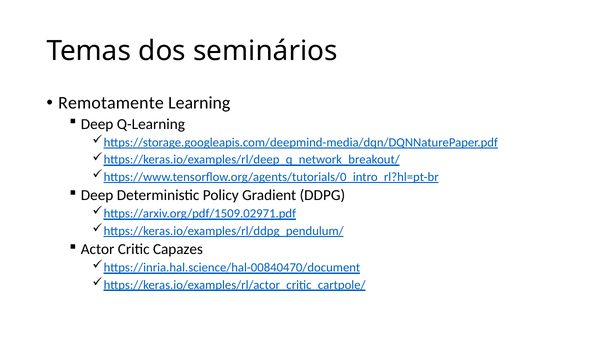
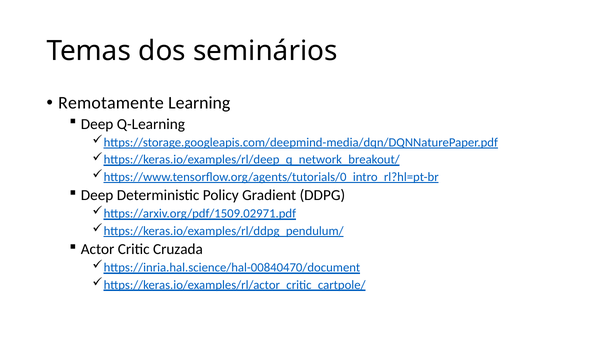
Capazes: Capazes -> Cruzada (178, 249)
